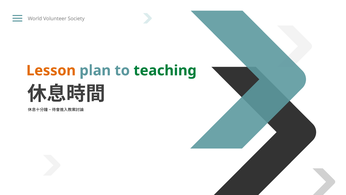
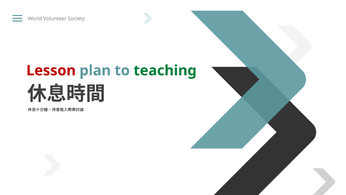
Lesson colour: orange -> red (51, 70)
